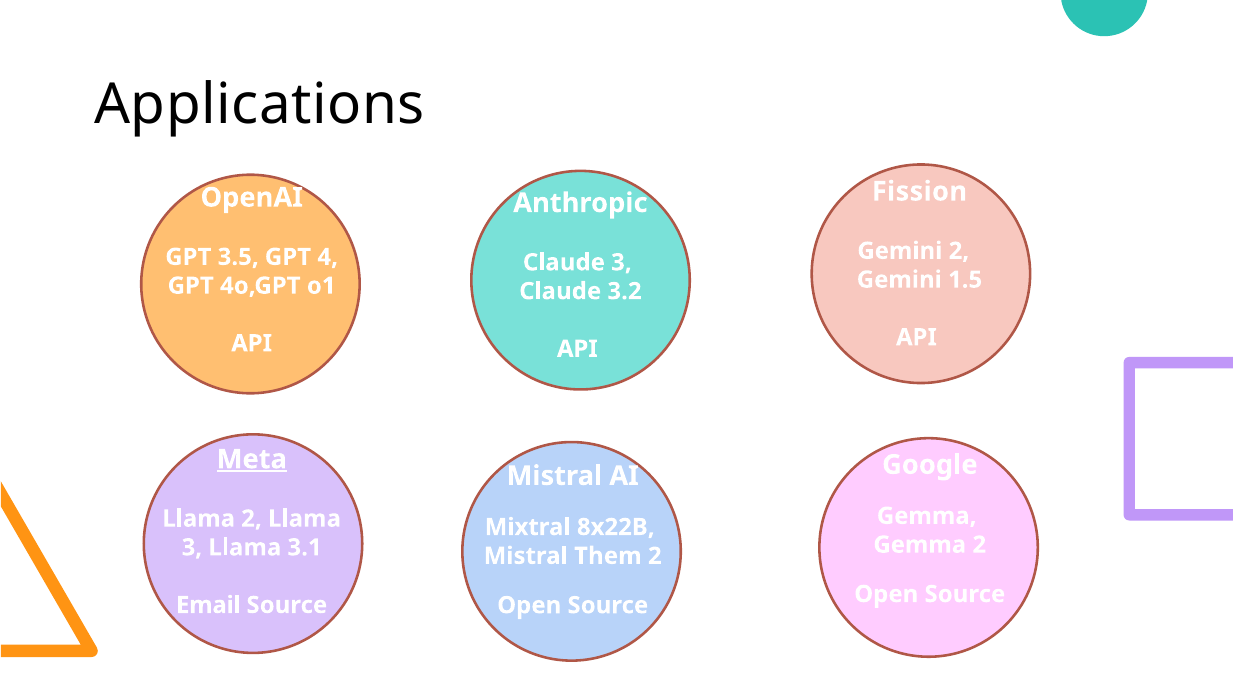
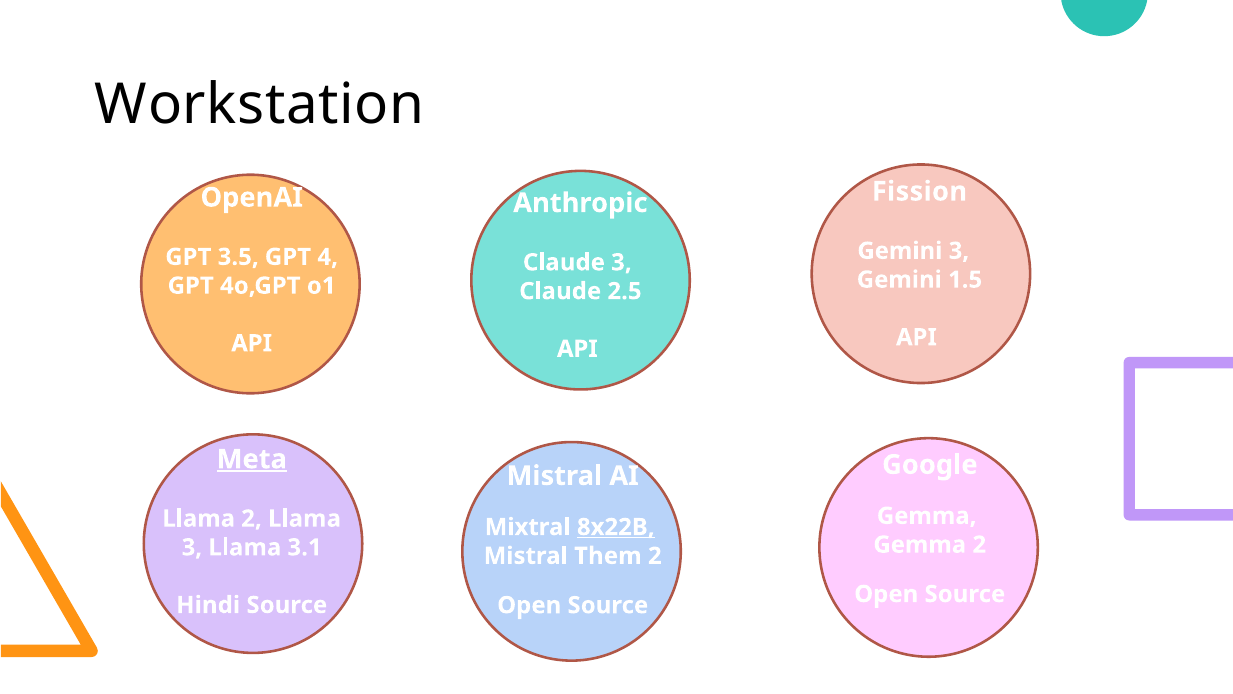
Applications: Applications -> Workstation (259, 105)
Gemini 2: 2 -> 3 (959, 251)
3.2: 3.2 -> 2.5 (625, 291)
8x22B underline: none -> present (616, 527)
Email: Email -> Hindi (208, 605)
